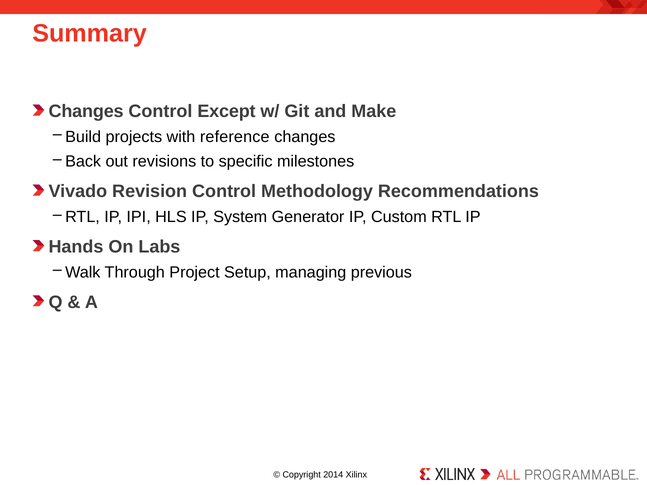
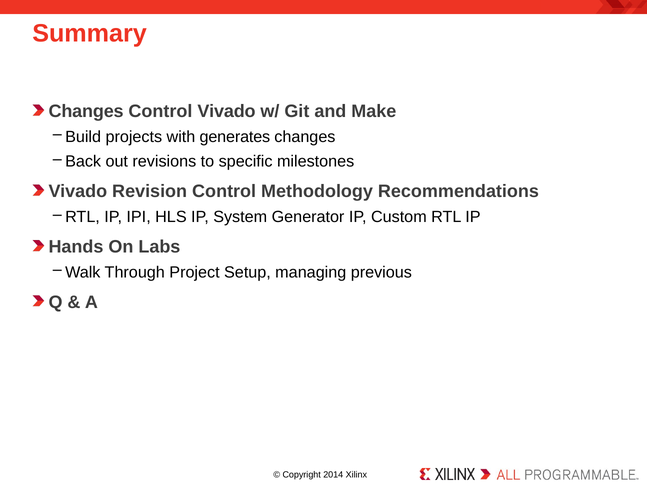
Control Except: Except -> Vivado (226, 111)
reference: reference -> generates (235, 137)
